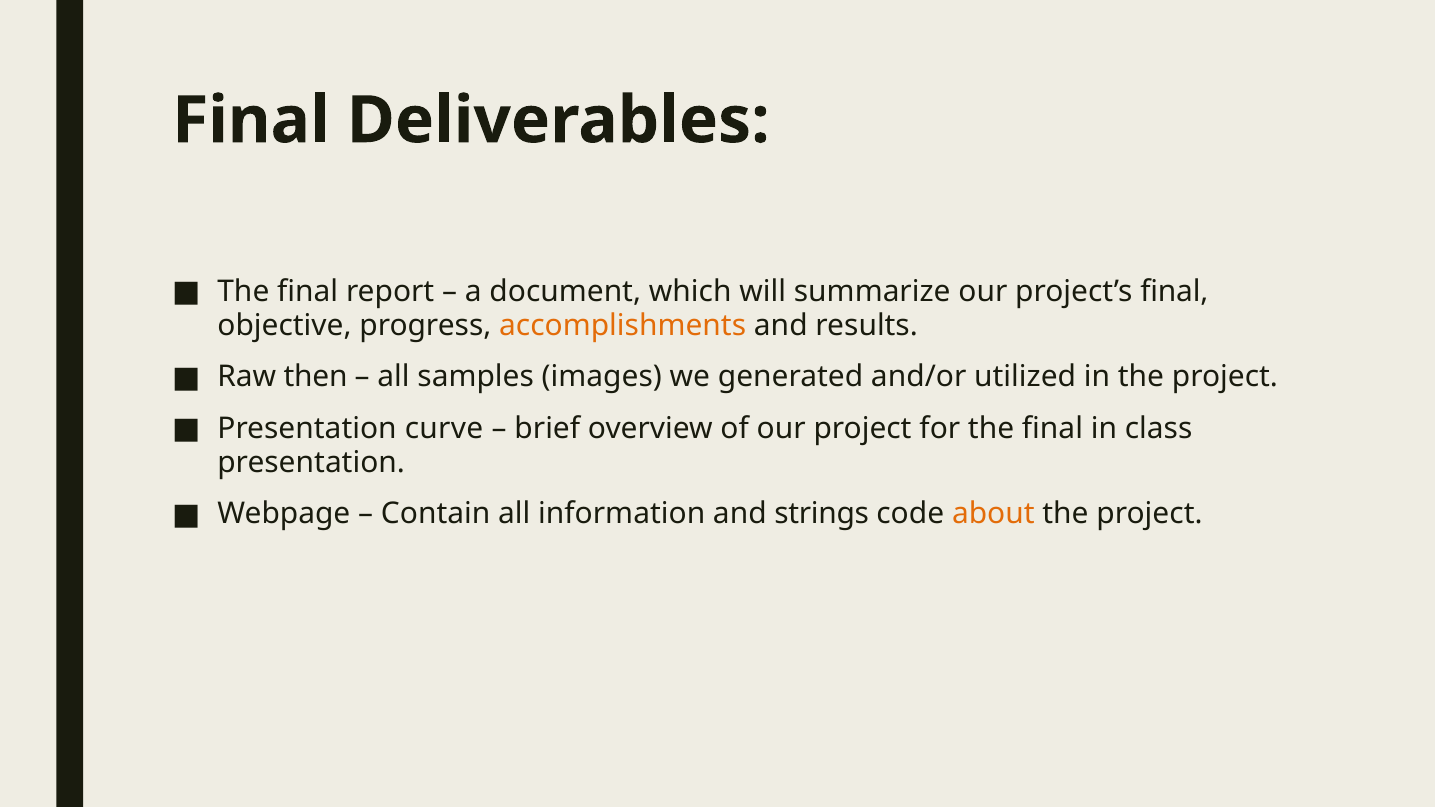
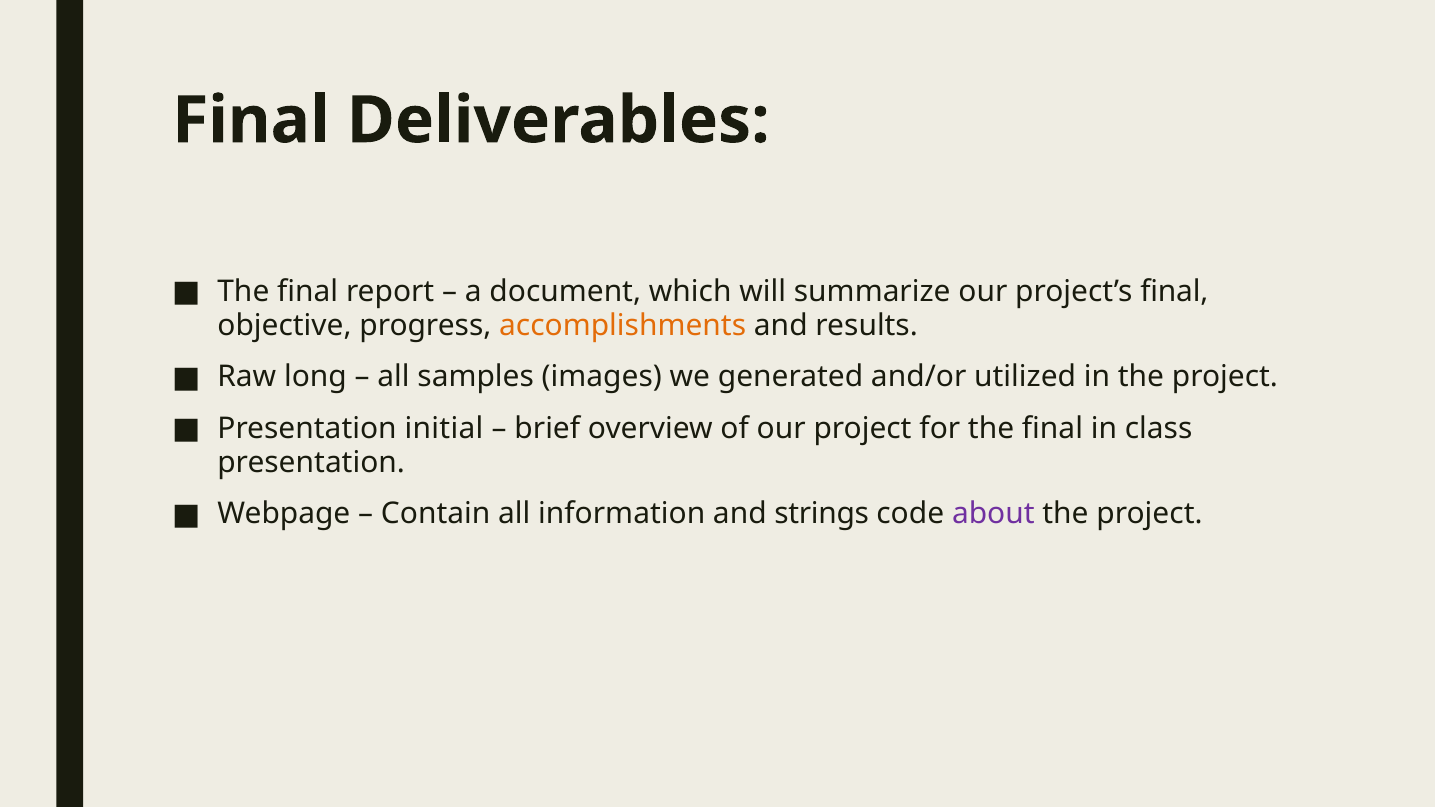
then: then -> long (315, 377)
curve: curve -> initial (444, 429)
about colour: orange -> purple (993, 514)
